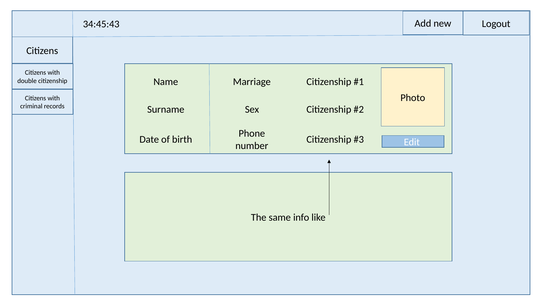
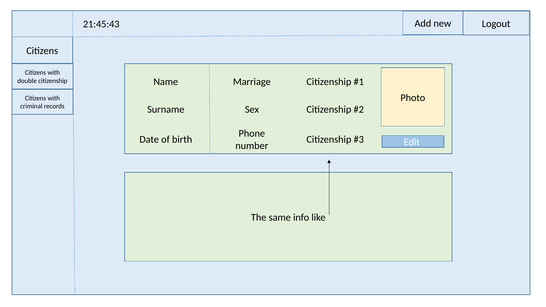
34:45:43: 34:45:43 -> 21:45:43 (101, 24)
